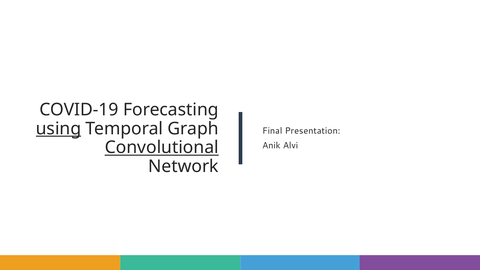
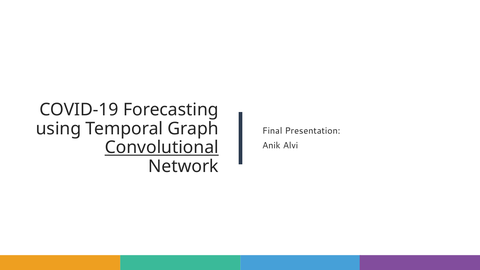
using underline: present -> none (58, 129)
